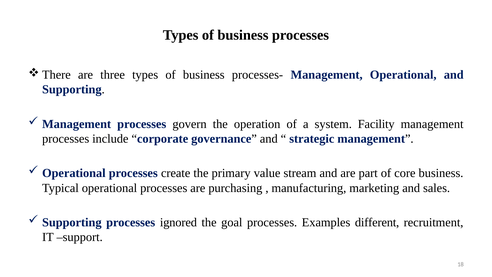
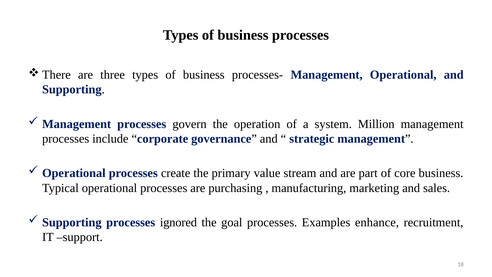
Facility: Facility -> Million (376, 124)
different: different -> enhance (377, 222)
